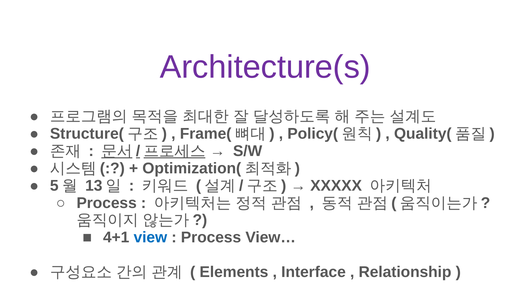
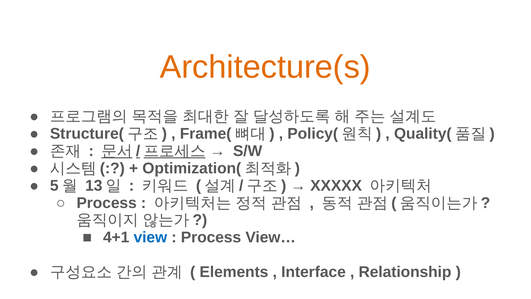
Architecture(s colour: purple -> orange (265, 67)
